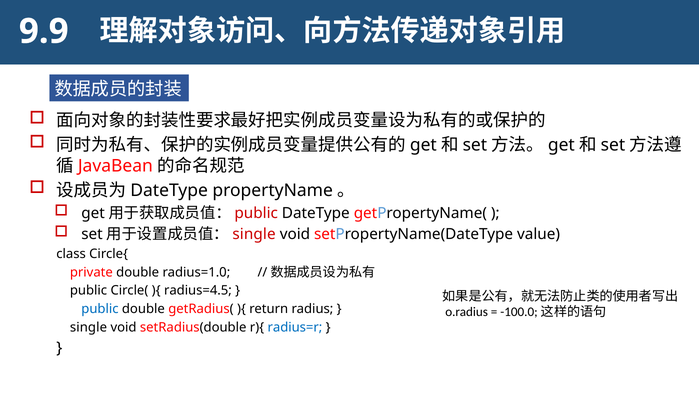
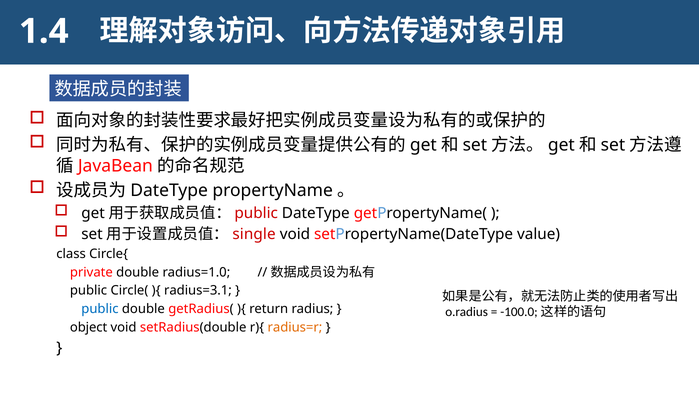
9.9: 9.9 -> 1.4 (44, 31)
radius=4.5: radius=4.5 -> radius=3.1 (198, 291)
single: single -> object (89, 327)
radius=r colour: blue -> orange (295, 327)
